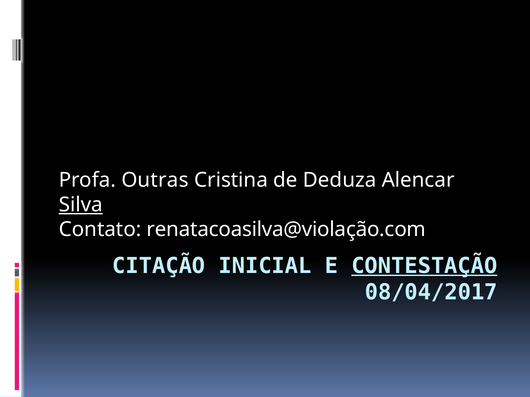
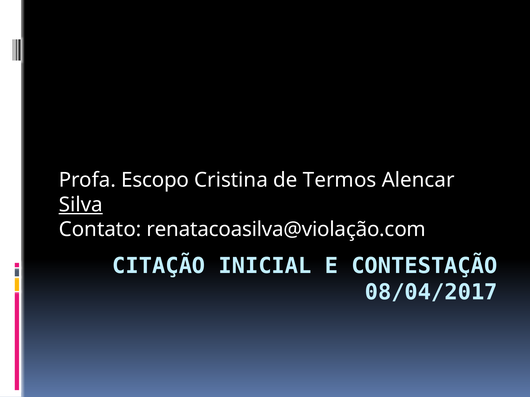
Outras: Outras -> Escopo (155, 180)
Deduza: Deduza -> Termos (340, 180)
CONTESTAÇÃO underline: present -> none (424, 266)
